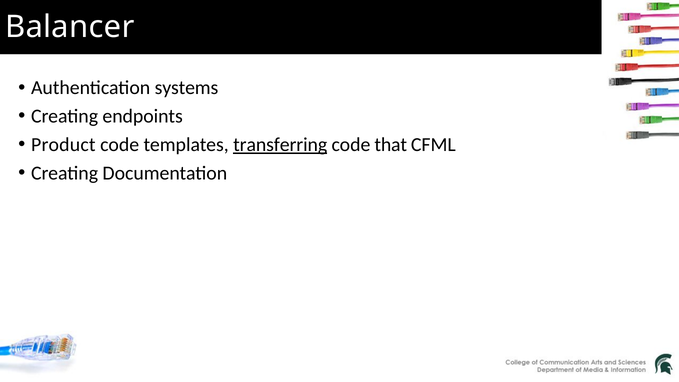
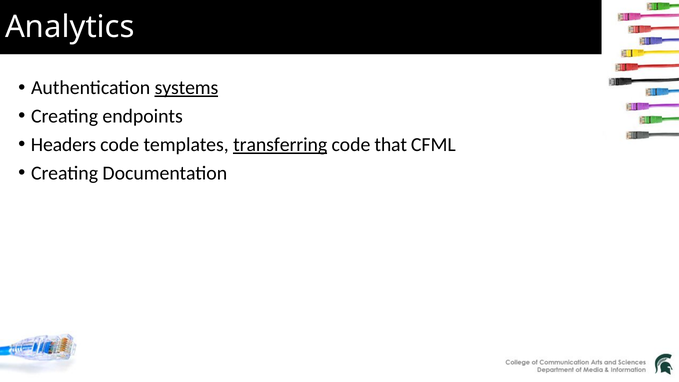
Balancer: Balancer -> Analytics (70, 27)
systems underline: none -> present (186, 88)
Product: Product -> Headers (64, 145)
